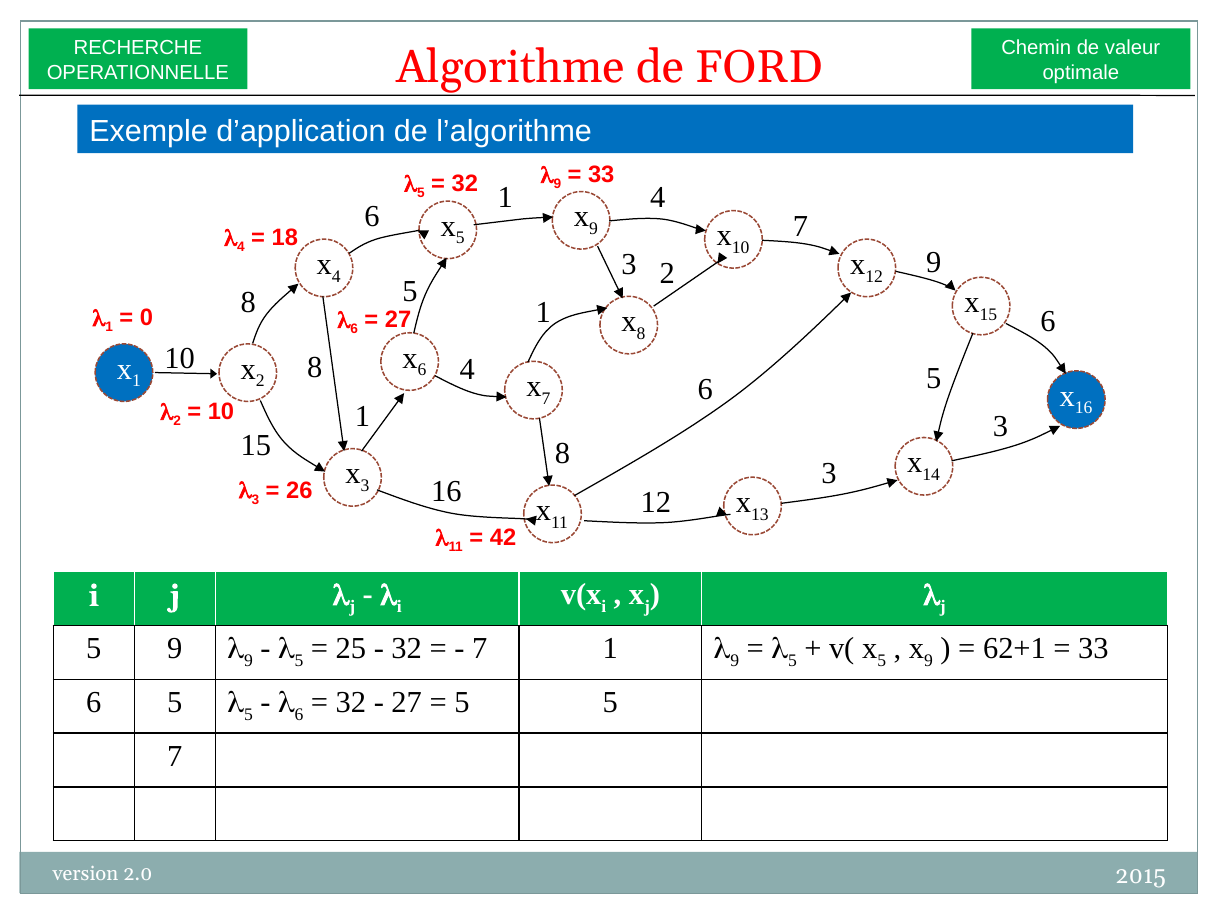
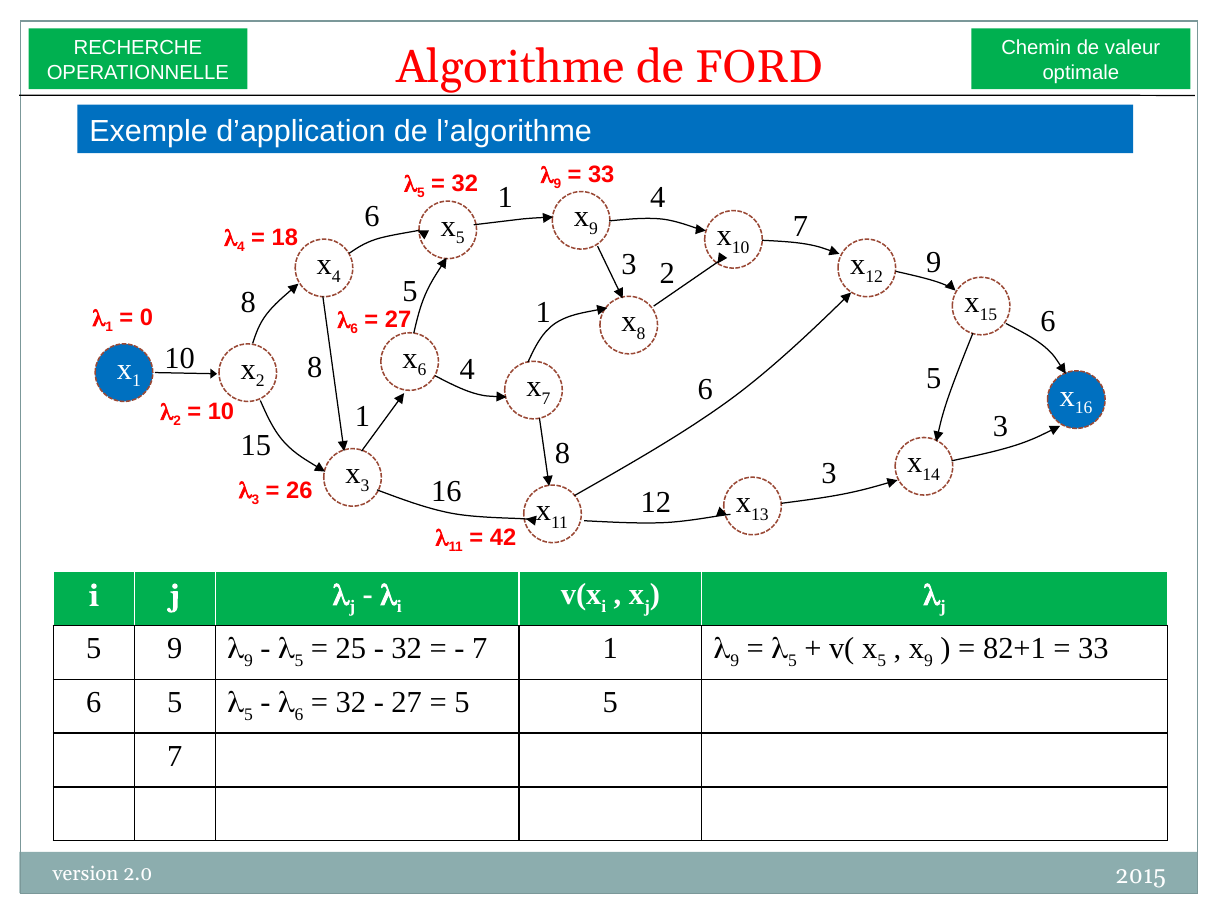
62+1: 62+1 -> 82+1 (1014, 649)
